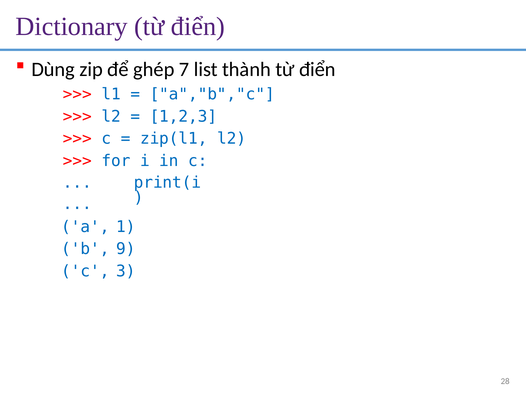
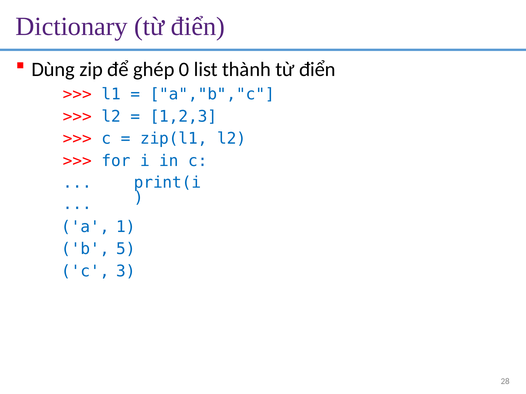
7: 7 -> 0 (184, 69)
9: 9 -> 5 (126, 249)
